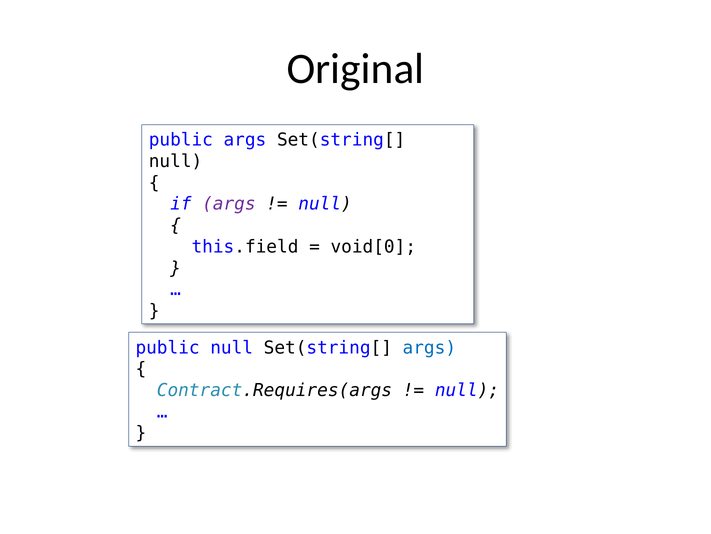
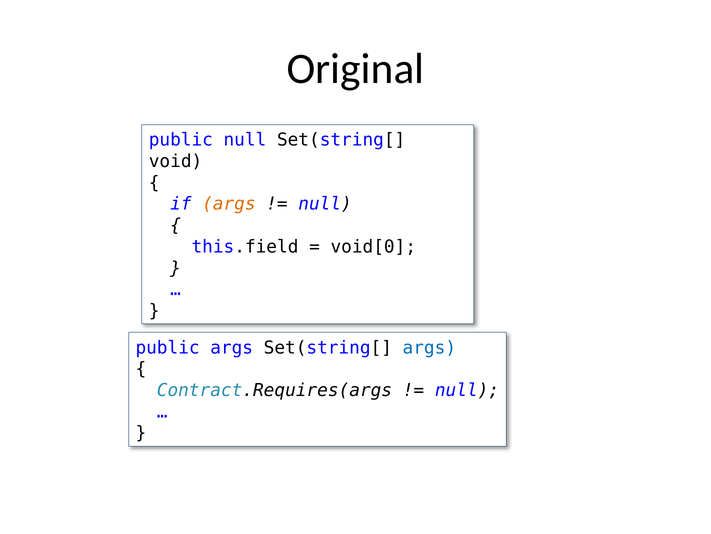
public args: args -> null (245, 140)
null: null -> void (176, 161)
args colour: purple -> orange (229, 204)
public null: null -> args (232, 347)
